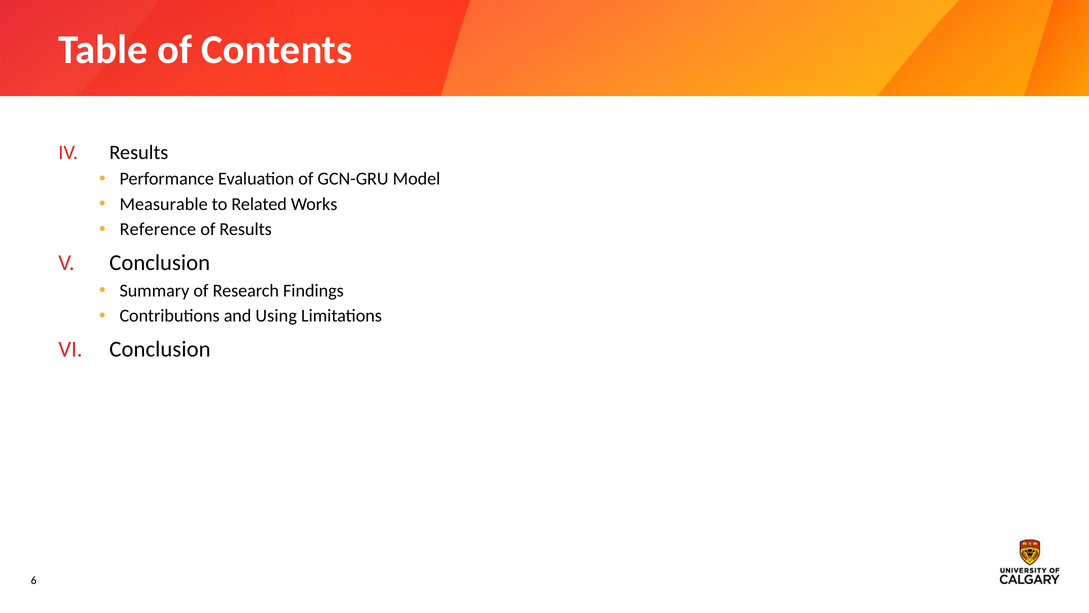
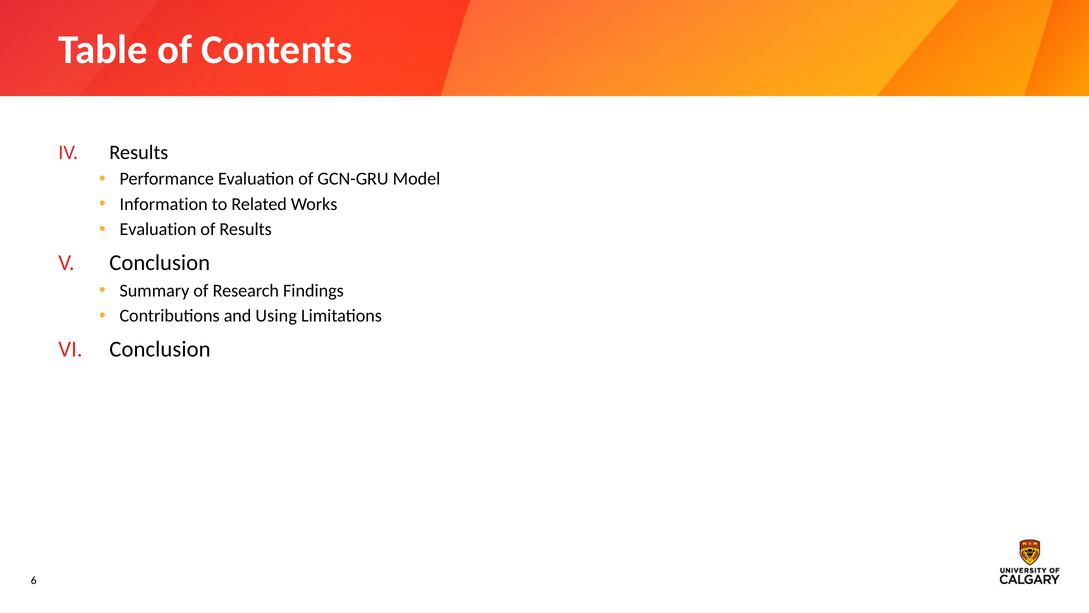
Measurable: Measurable -> Information (164, 204)
Reference: Reference -> Evaluation (158, 229)
